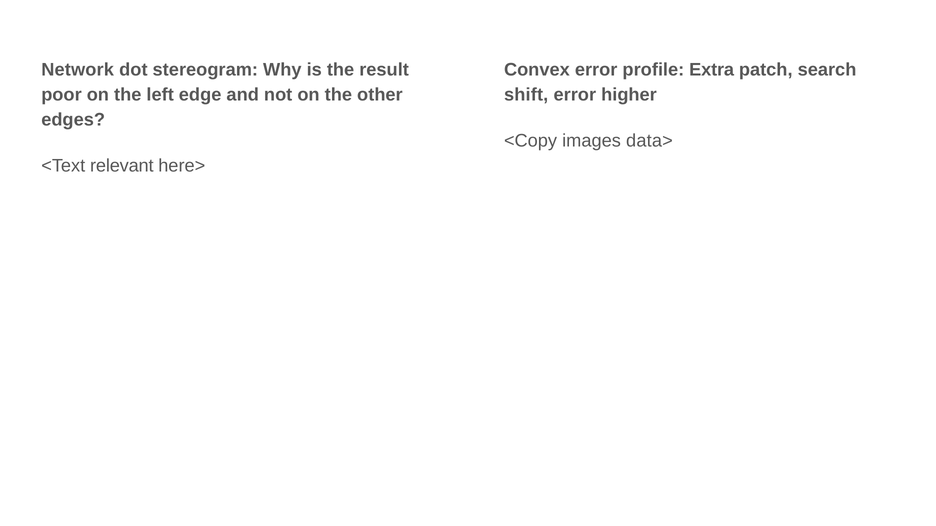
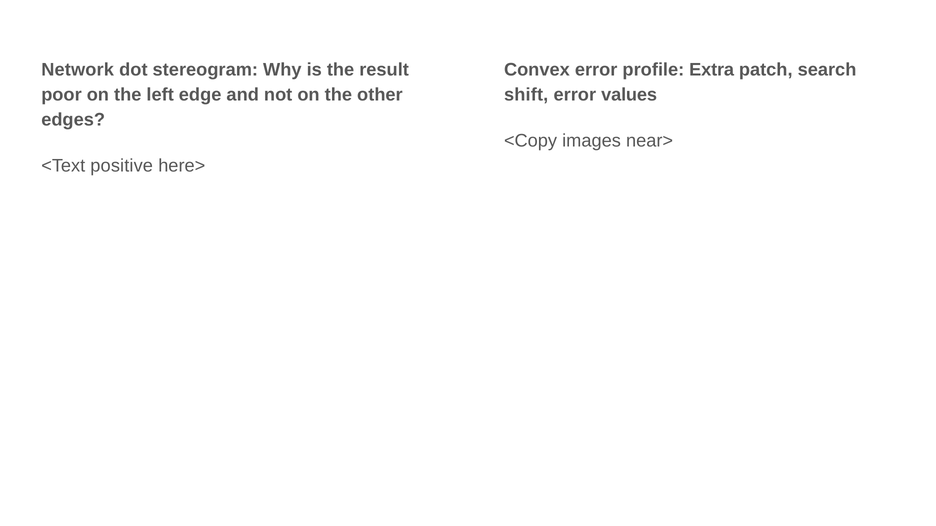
higher: higher -> values (629, 95)
data>: data> -> near> (650, 141)
relevant: relevant -> positive (122, 166)
